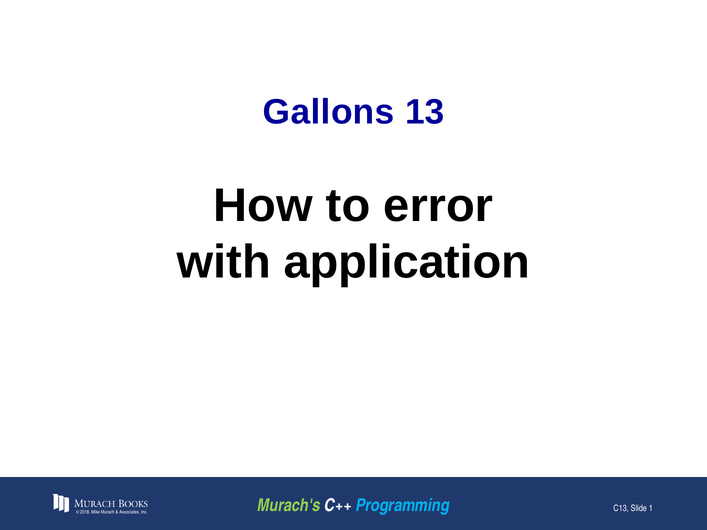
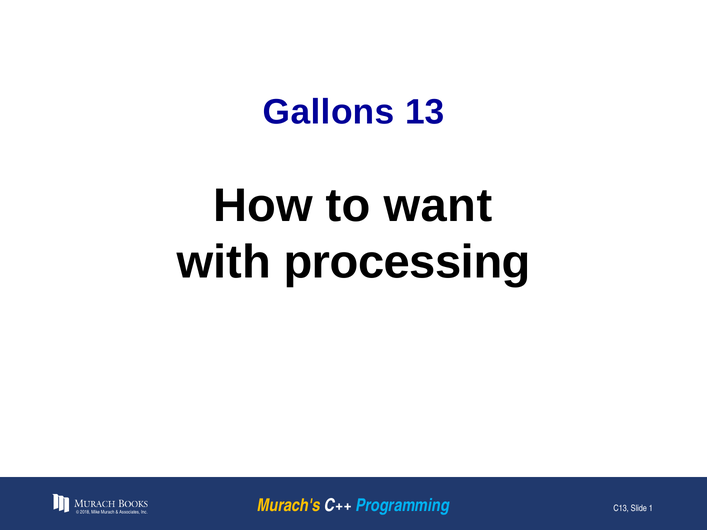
error: error -> want (438, 206)
application: application -> processing (407, 263)
Murach's colour: light green -> yellow (289, 506)
